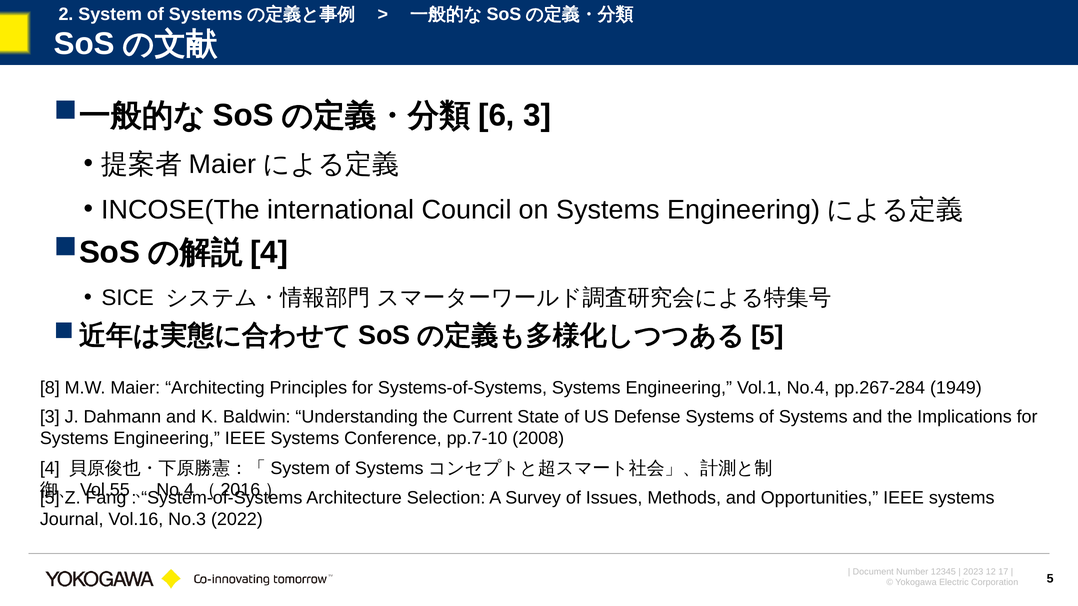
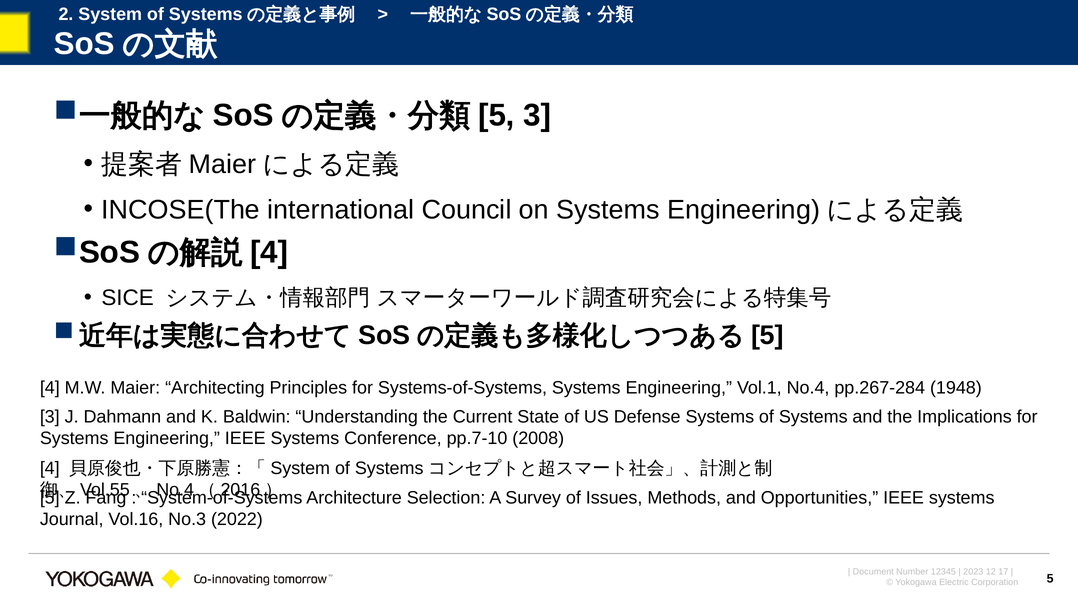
6: 6 -> 5 (496, 116)
8: 8 -> 4 (50, 388)
1949: 1949 -> 1948 (956, 388)
